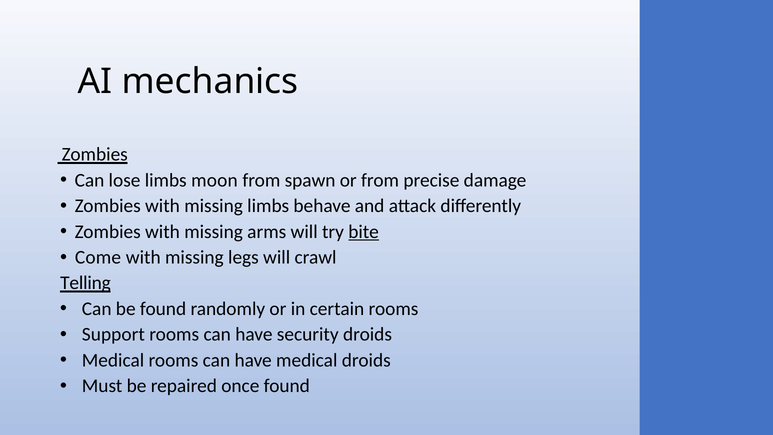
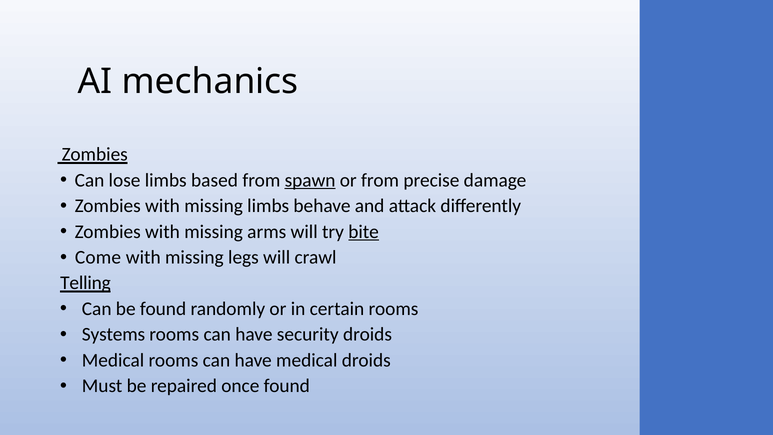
moon: moon -> based (215, 180)
spawn underline: none -> present (310, 180)
Support: Support -> Systems (113, 334)
